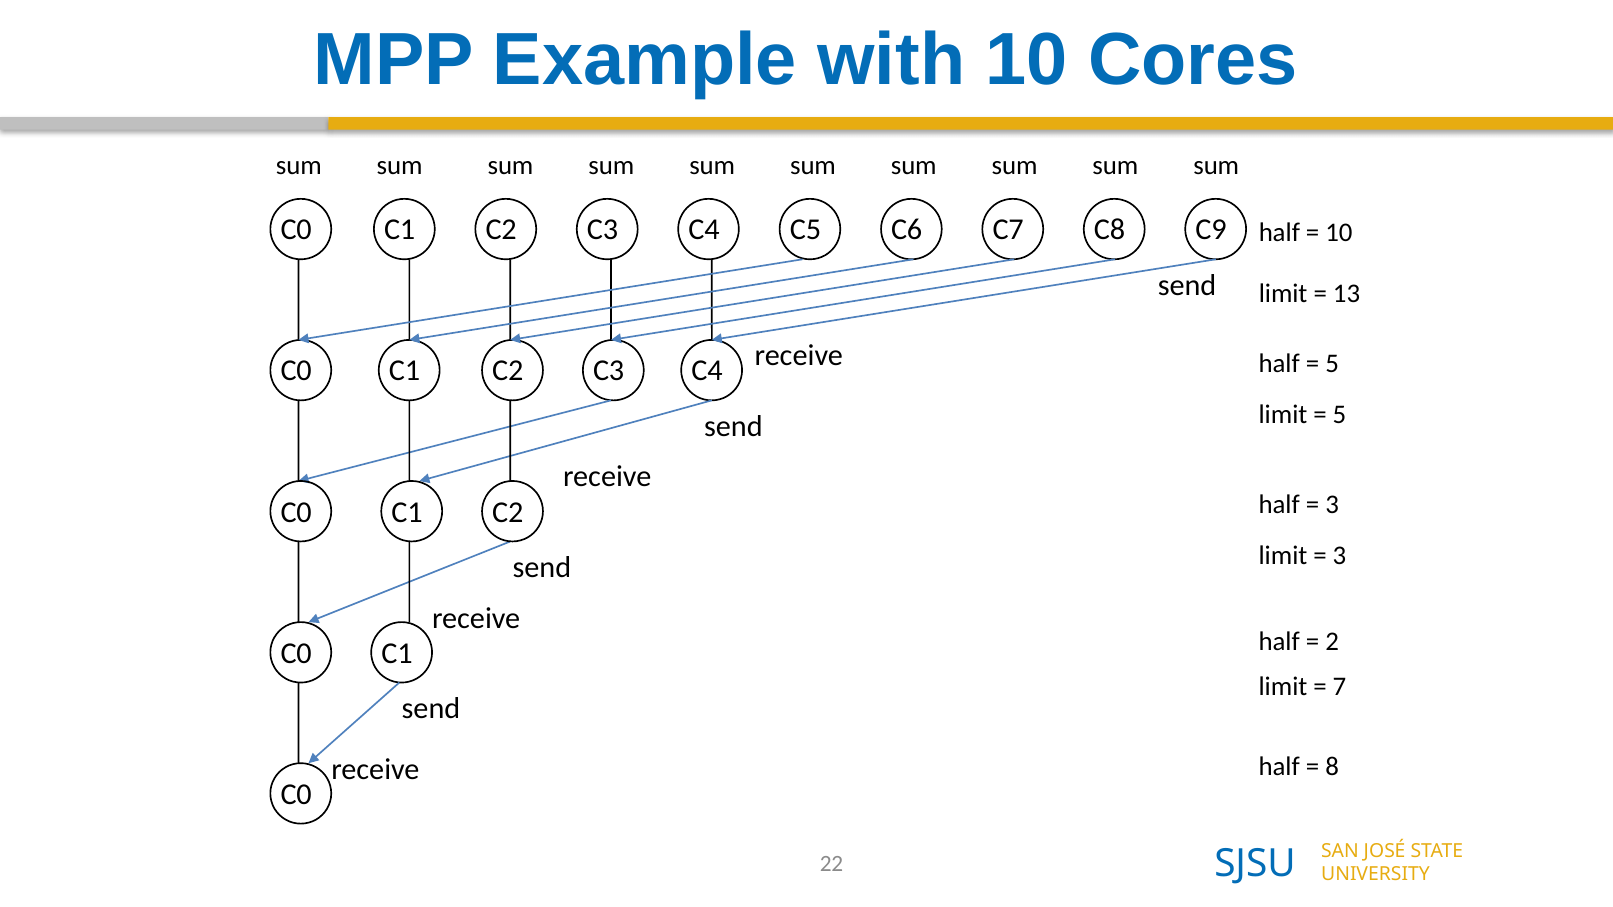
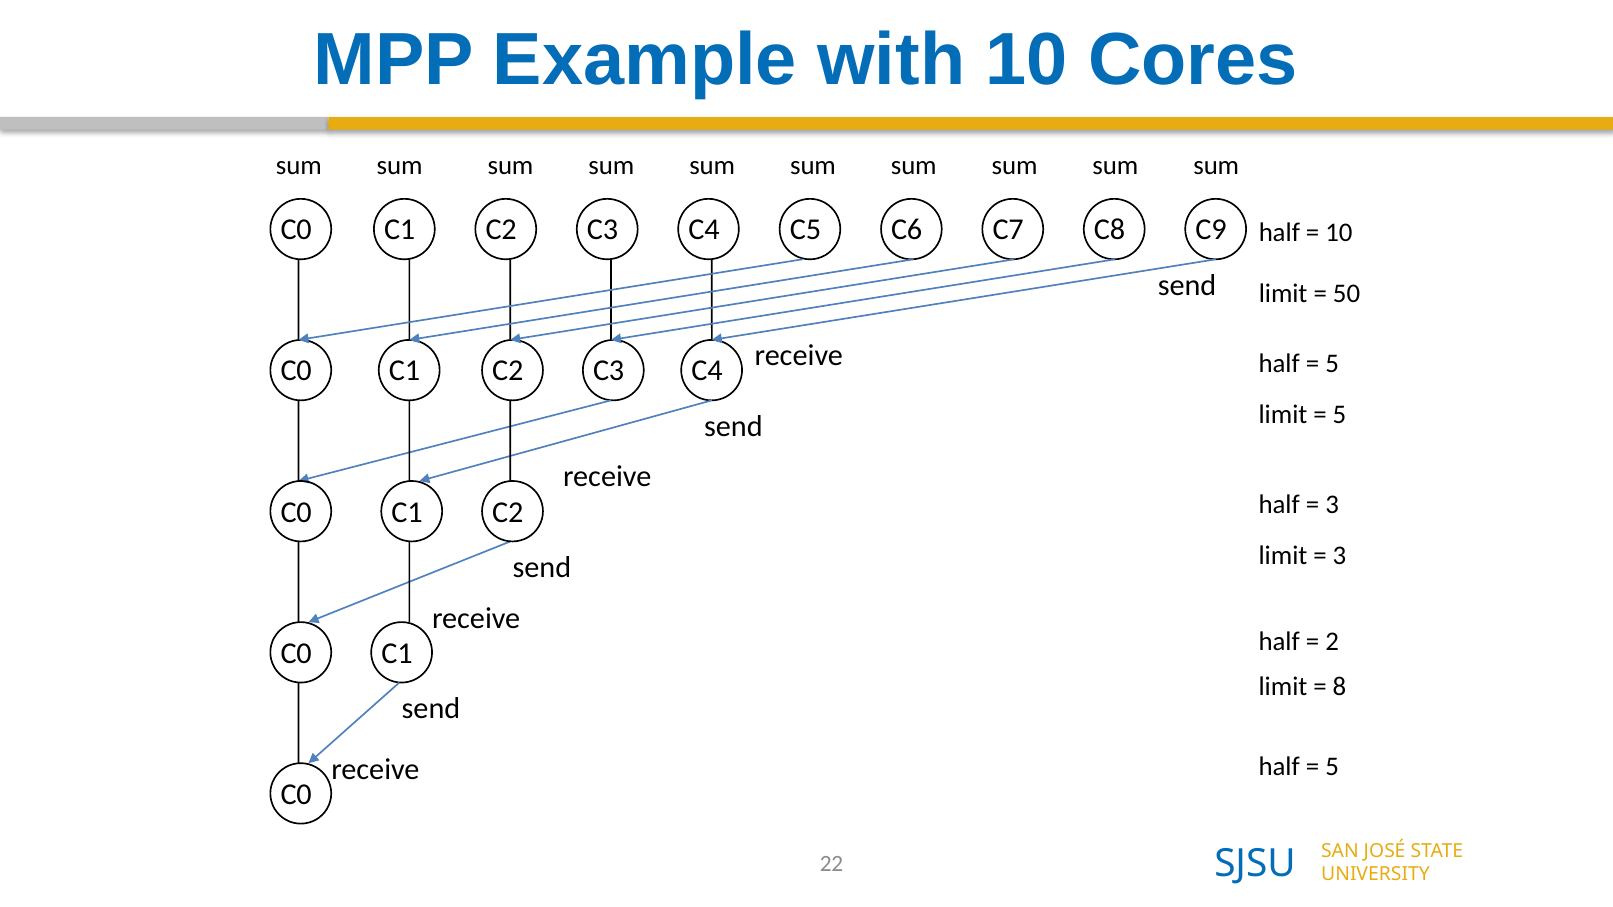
13: 13 -> 50 (1347, 293)
7: 7 -> 8 (1340, 687)
8: 8 -> 5 (1332, 767)
